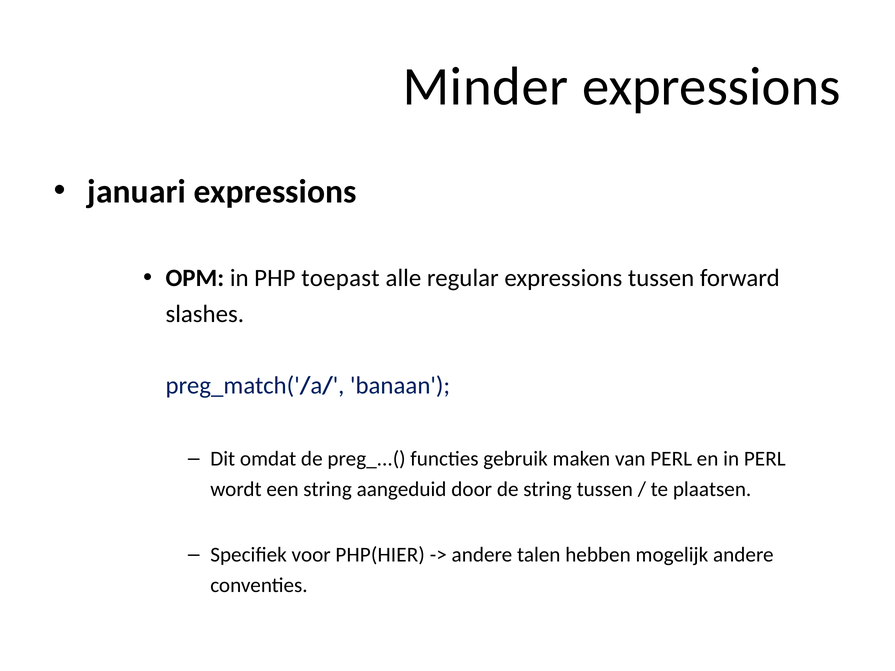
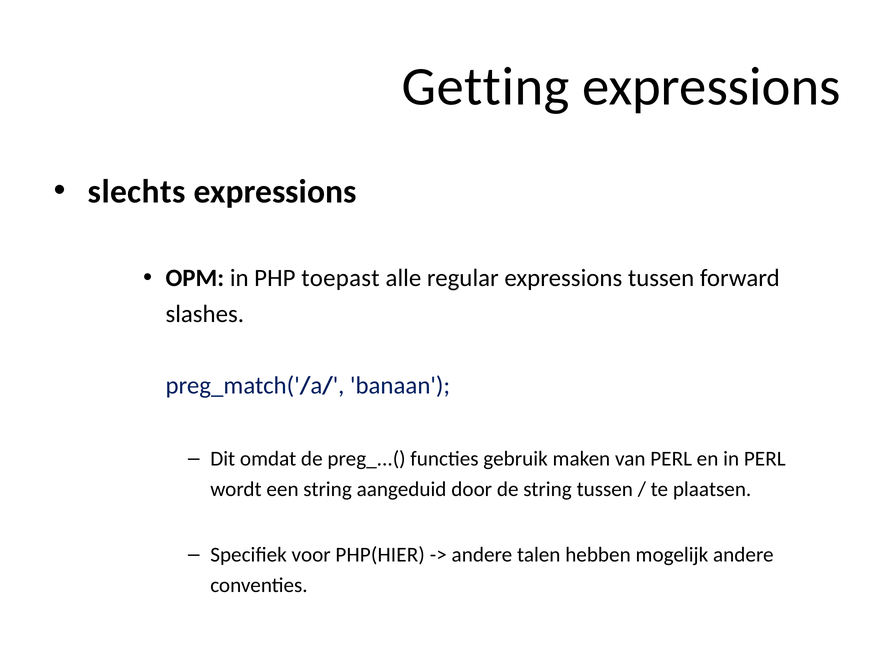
Minder: Minder -> Getting (486, 87)
januari: januari -> slechts (137, 192)
